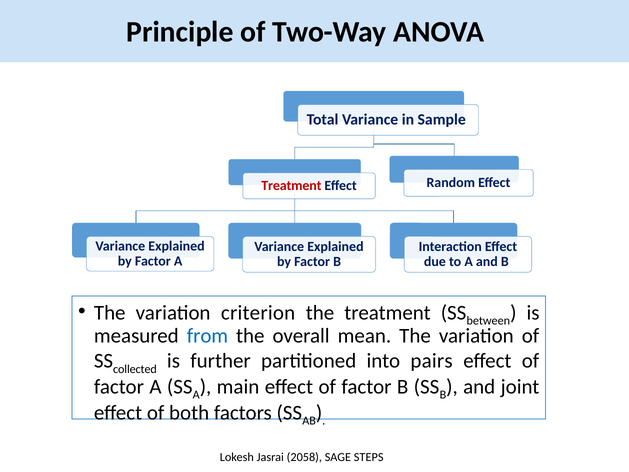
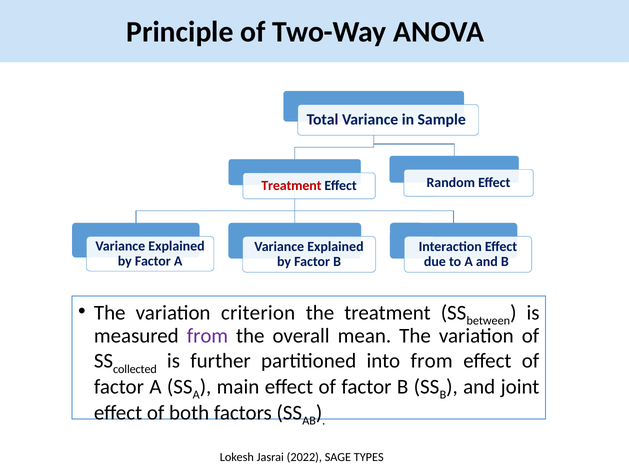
from colour: blue -> purple (207, 336)
into pairs: pairs -> from (432, 361)
2058: 2058 -> 2022 (304, 457)
STEPS: STEPS -> TYPES (369, 457)
